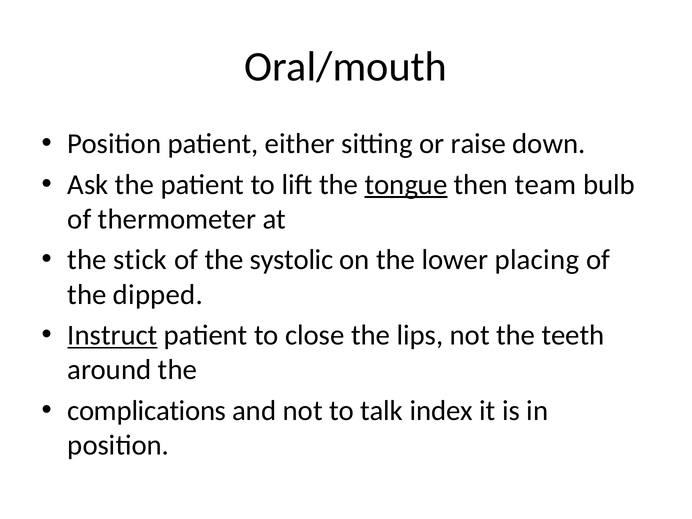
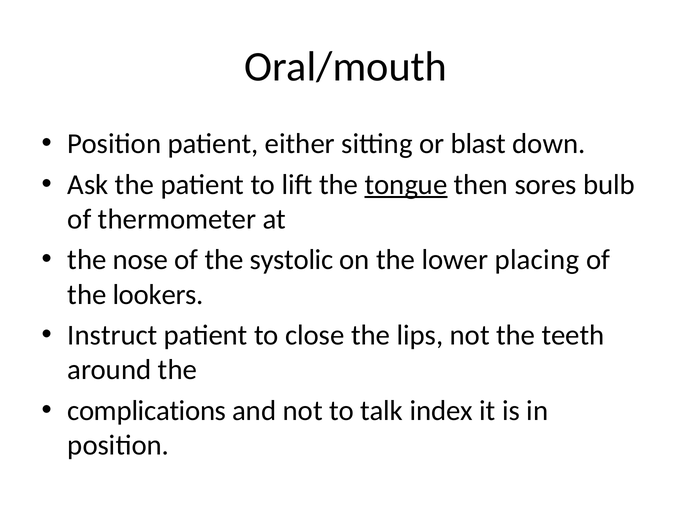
raise: raise -> blast (478, 144)
team: team -> sores (546, 185)
stick: stick -> nose (140, 260)
dipped: dipped -> lookers (158, 295)
Instruct underline: present -> none (112, 335)
